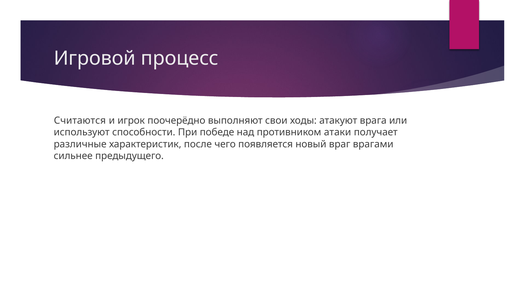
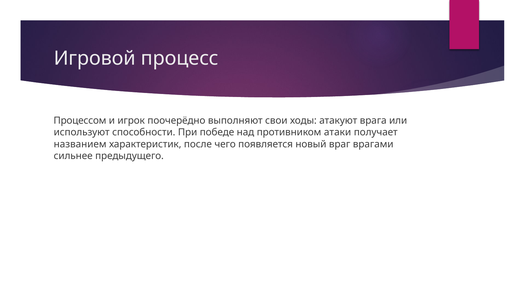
Считаются: Считаются -> Процессом (80, 121)
различные: различные -> названием (80, 144)
